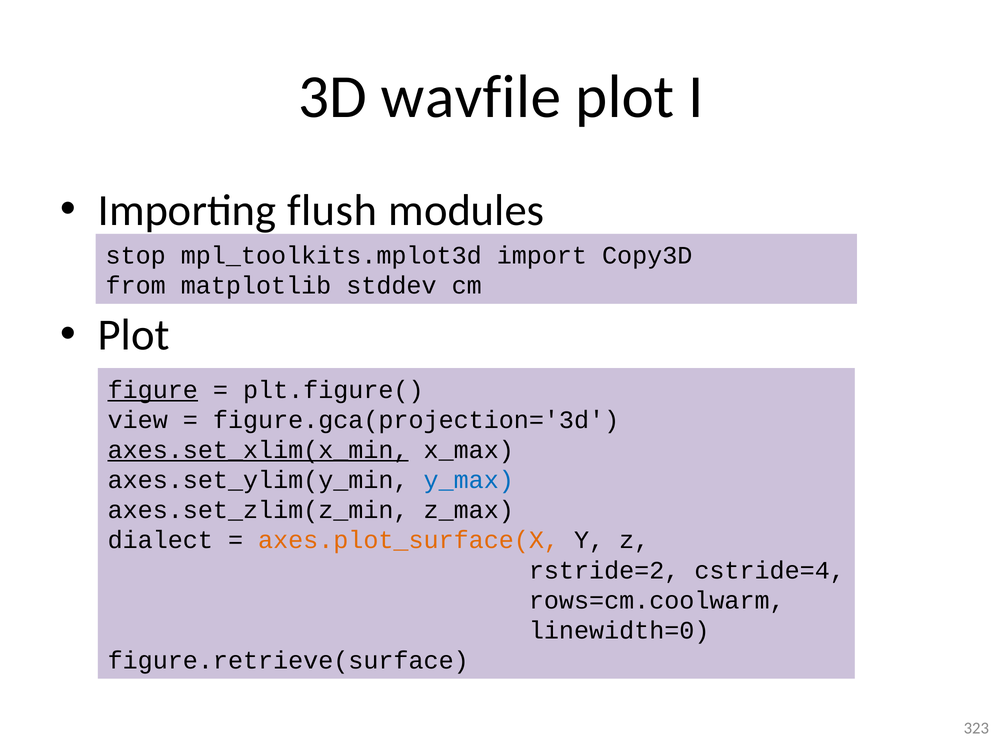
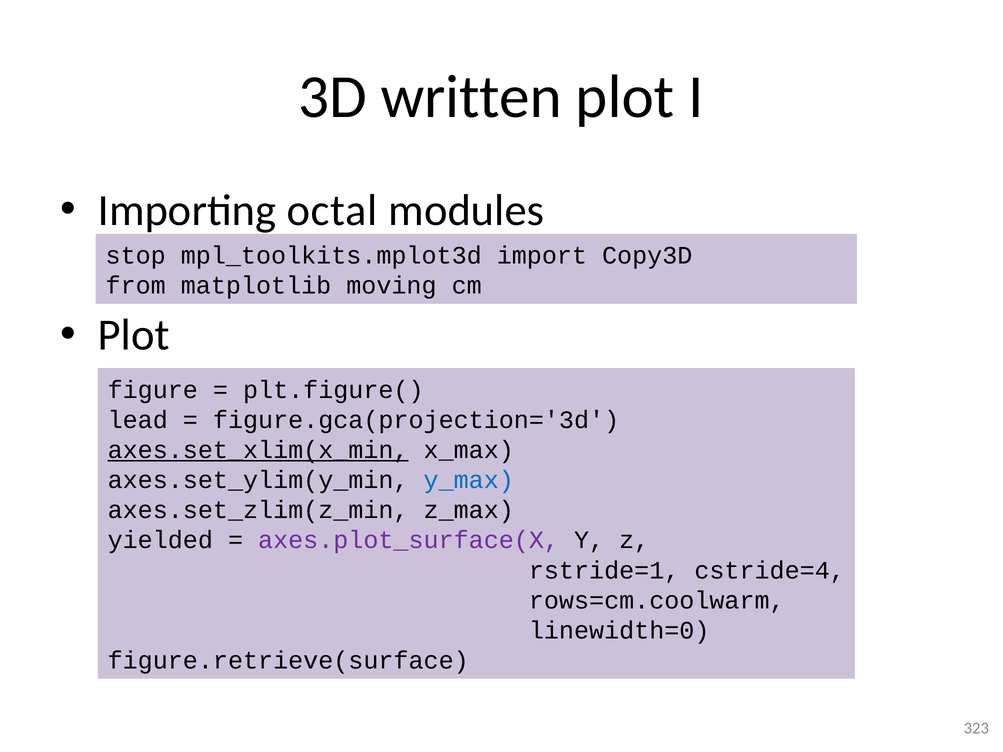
wavfile: wavfile -> written (471, 97)
flush: flush -> octal (332, 210)
stddev: stddev -> moving (391, 286)
figure underline: present -> none (153, 390)
view: view -> lead (138, 420)
dialect: dialect -> yielded (160, 540)
axes.plot_surface(X colour: orange -> purple (409, 540)
rstride=2: rstride=2 -> rstride=1 (604, 570)
